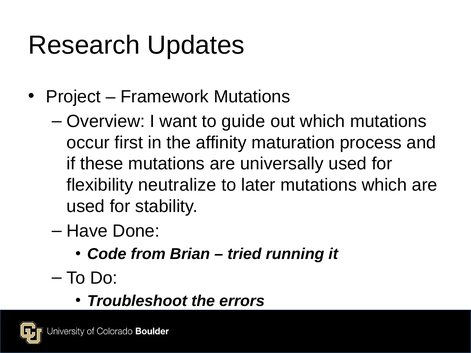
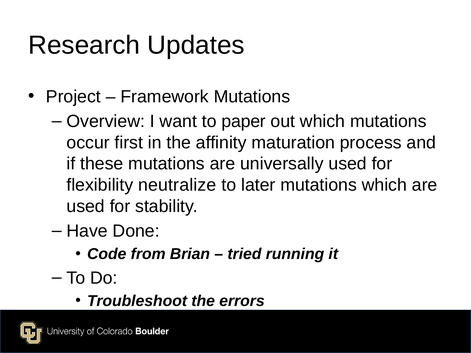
guide: guide -> paper (244, 122)
